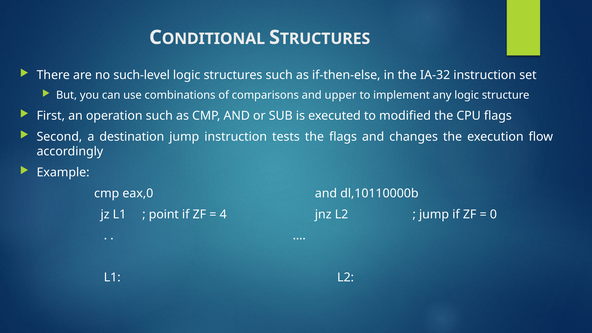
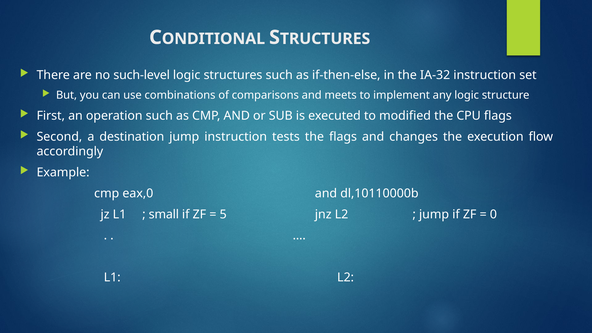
upper: upper -> meets (341, 95)
point: point -> small (164, 214)
4: 4 -> 5 (223, 214)
